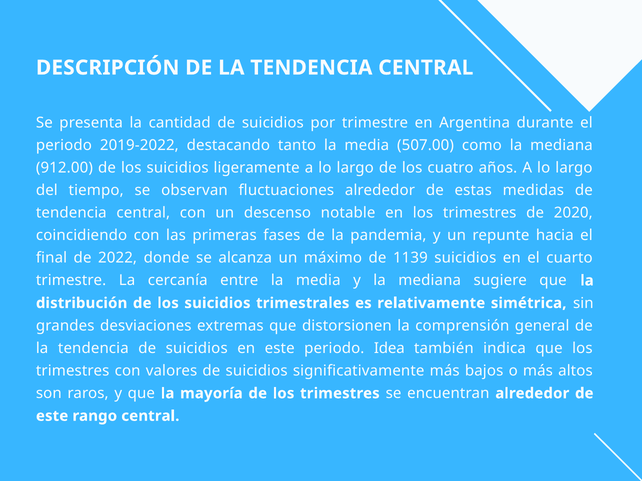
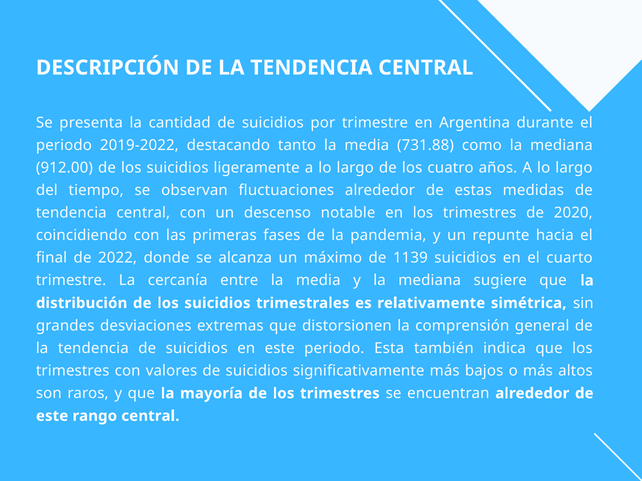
507.00: 507.00 -> 731.88 (425, 145)
Idea: Idea -> Esta (389, 349)
